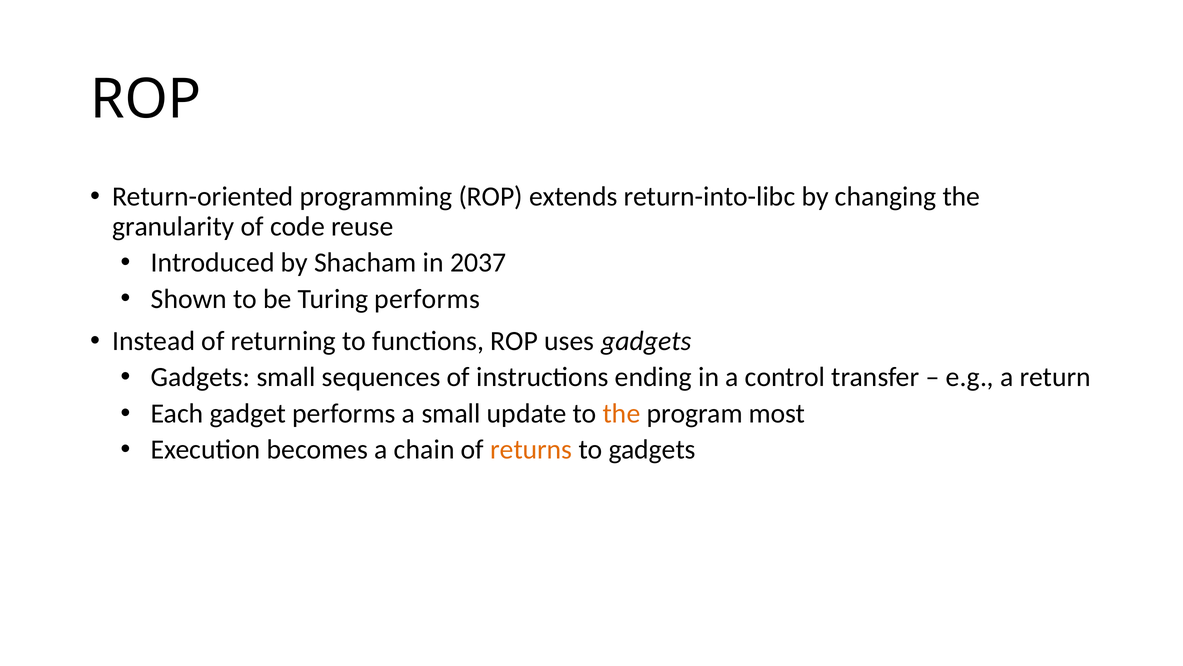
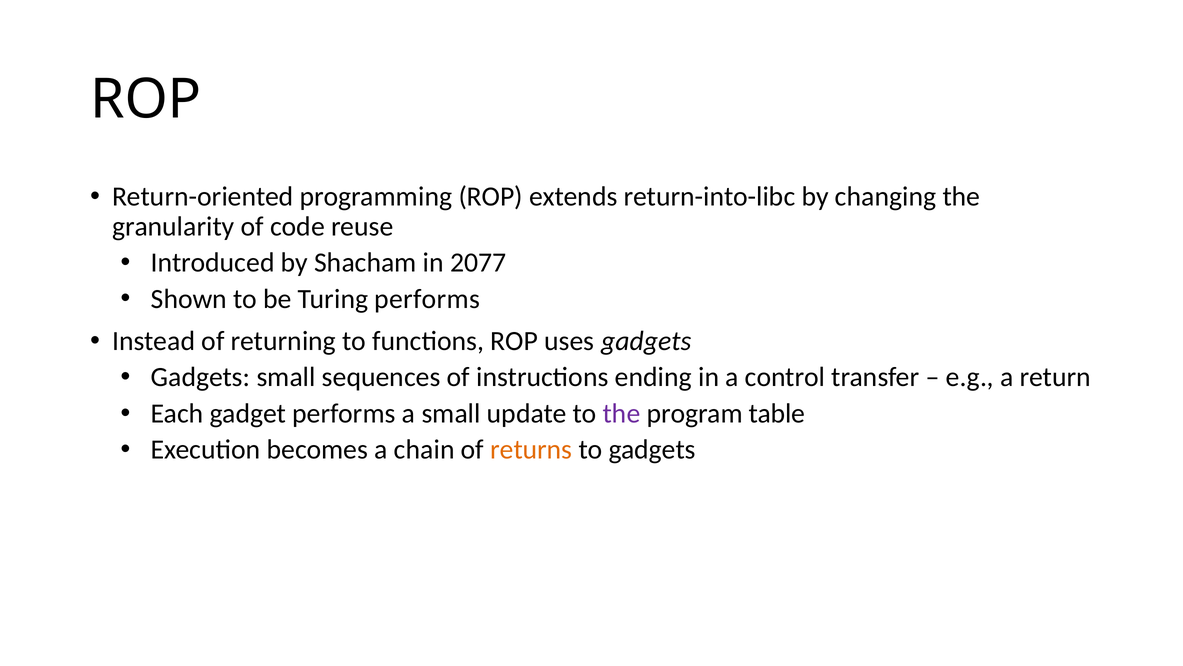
2037: 2037 -> 2077 (478, 262)
the colour: orange -> purple (621, 413)
most: most -> table (777, 413)
